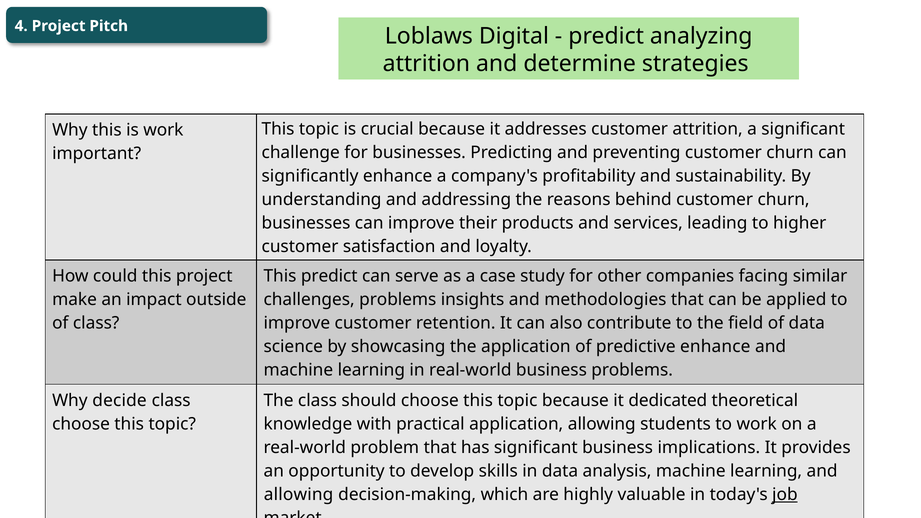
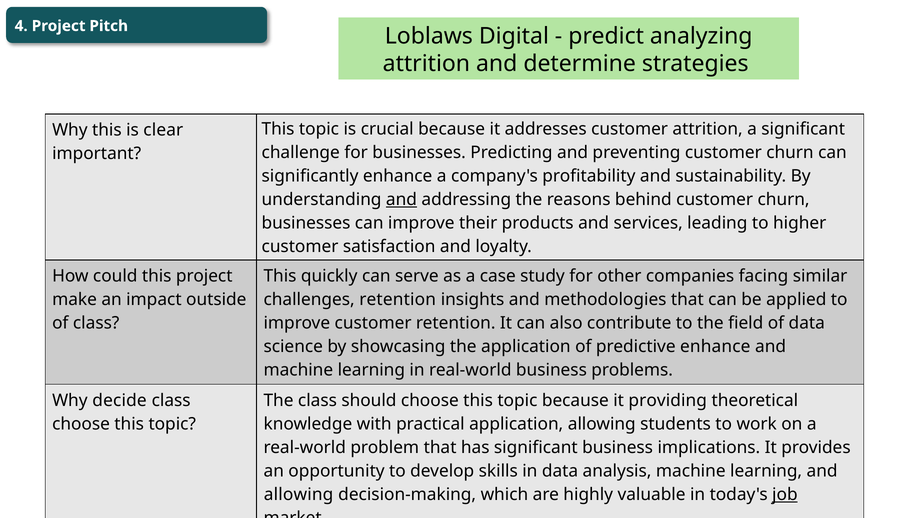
is work: work -> clear (163, 130)
and underline: none -> present (401, 200)
This predict: predict -> quickly (329, 276)
challenges problems: problems -> retention (398, 300)
dedicated: dedicated -> providing (668, 401)
